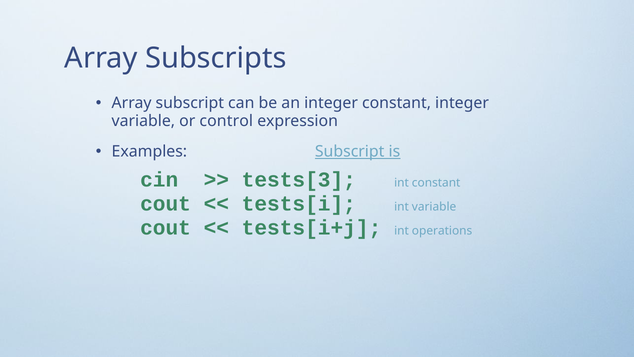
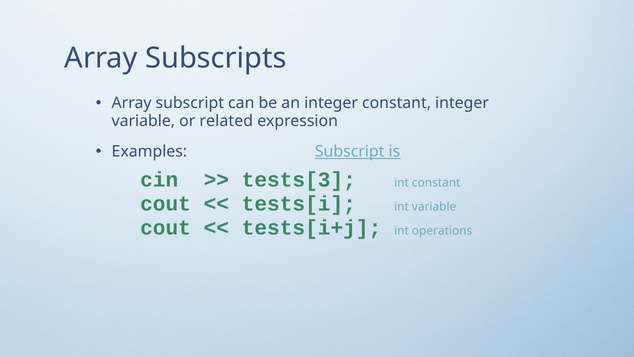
control: control -> related (226, 121)
